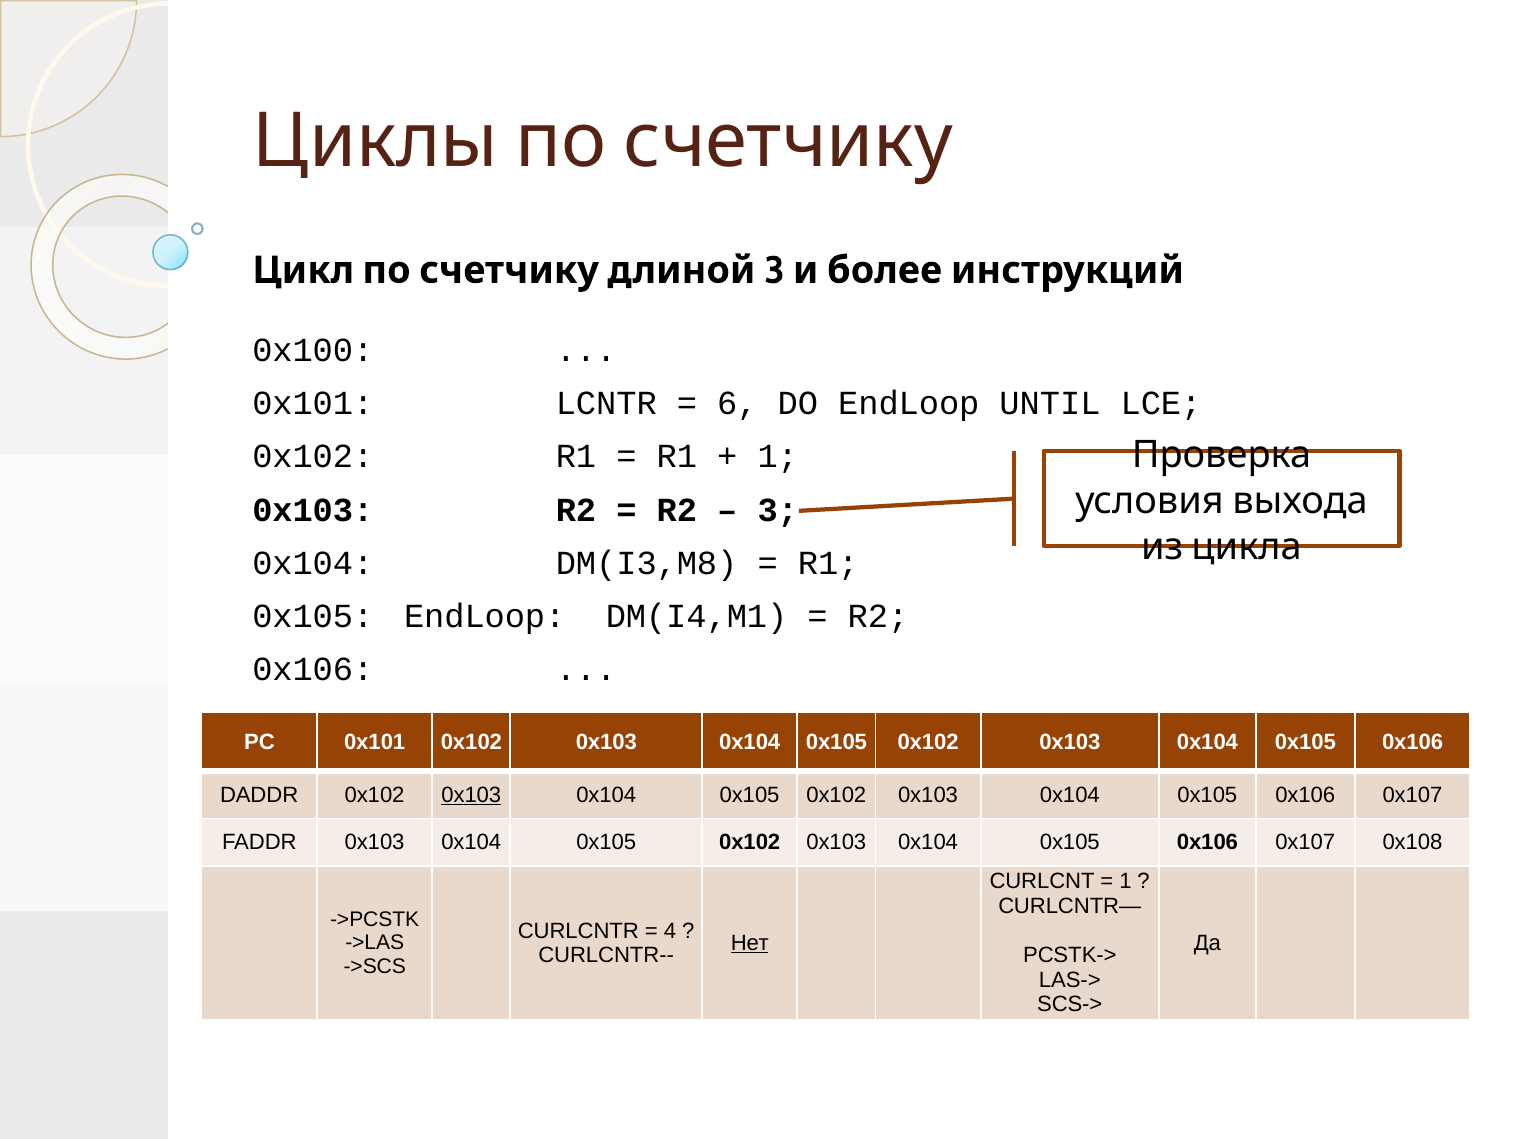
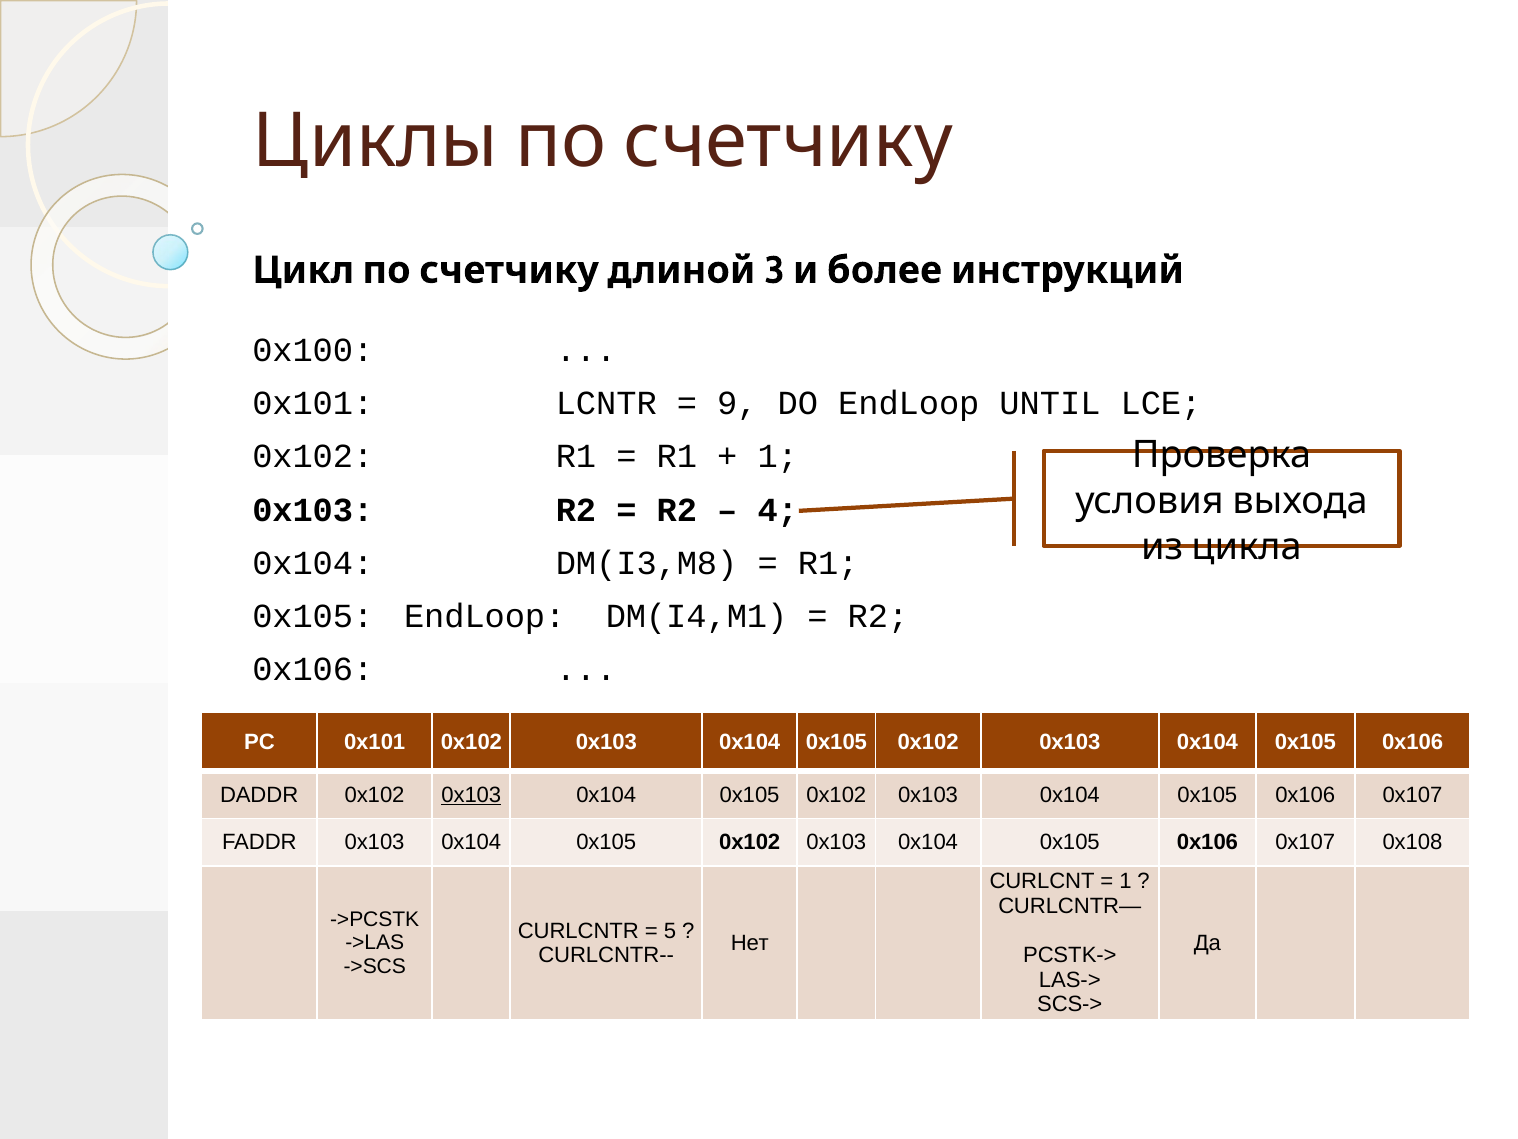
6: 6 -> 9 (737, 404)
3: 3 -> 4 (778, 510)
4: 4 -> 5 (670, 930)
Нет underline: present -> none (750, 943)
